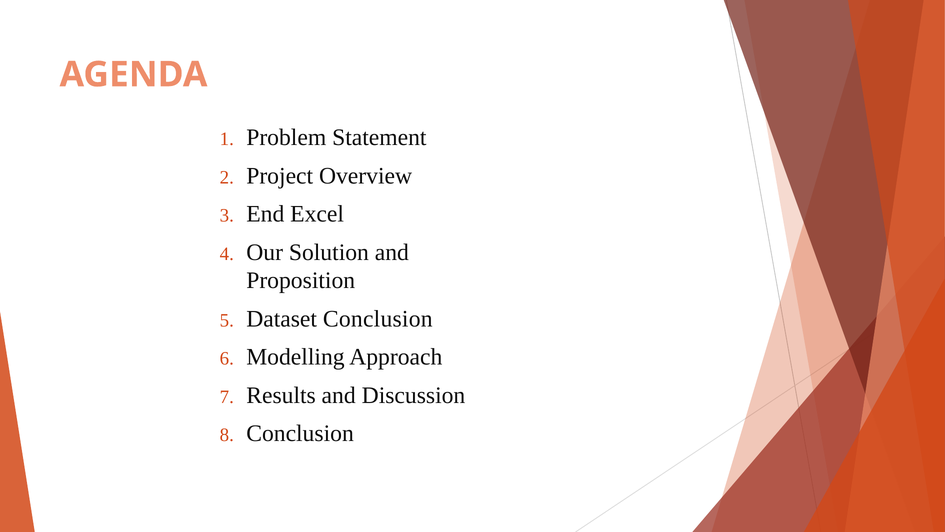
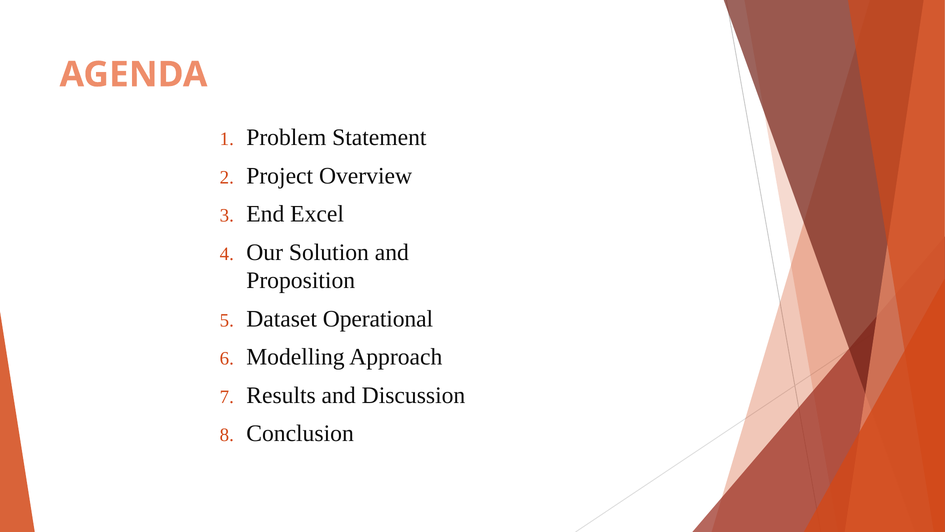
Dataset Conclusion: Conclusion -> Operational (378, 319)
